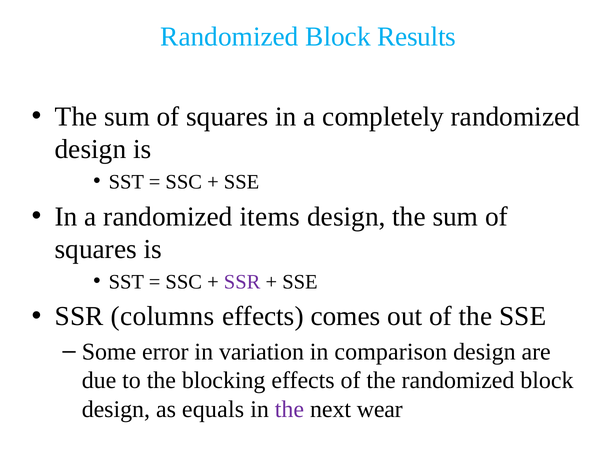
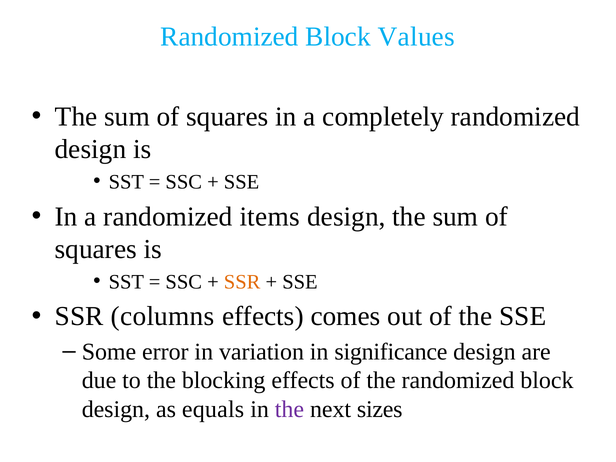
Results: Results -> Values (416, 37)
SSR colour: purple -> orange (242, 282)
comparison: comparison -> significance (391, 352)
wear: wear -> sizes (380, 409)
